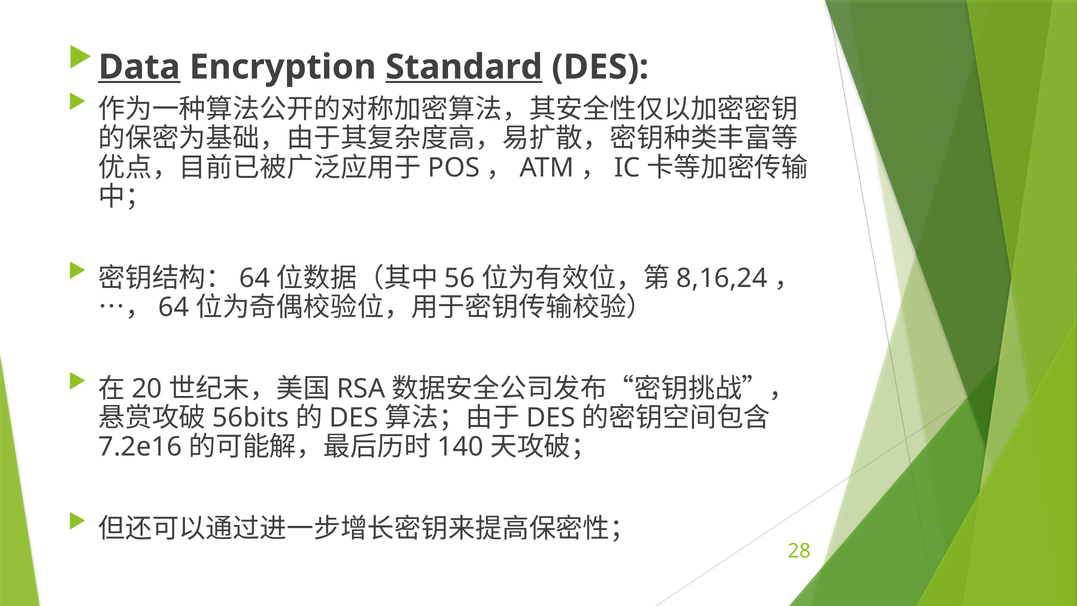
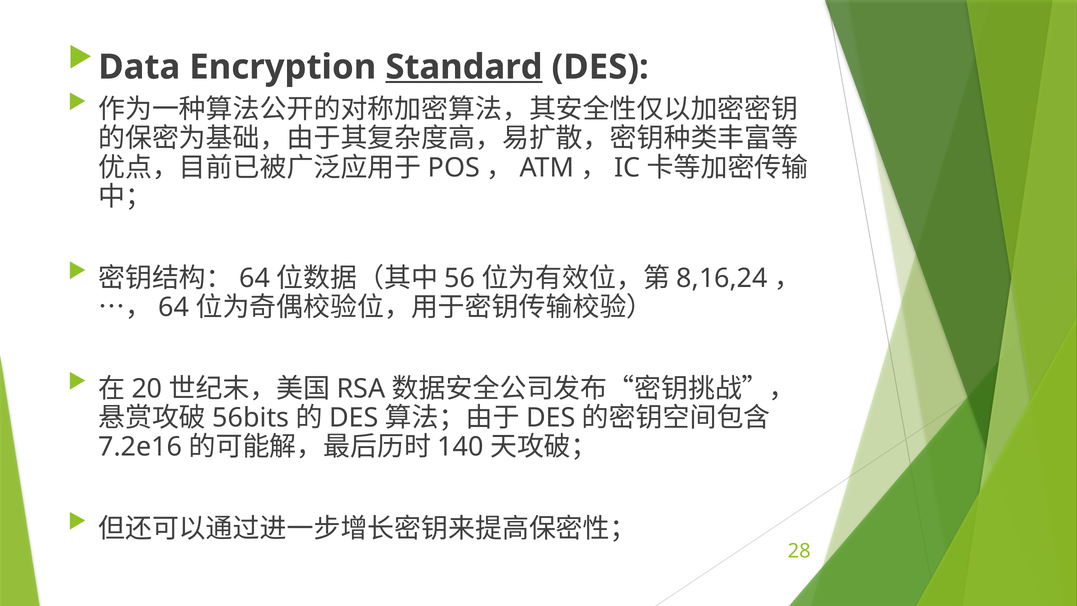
Data underline: present -> none (139, 67)
